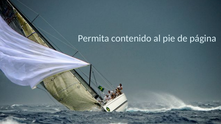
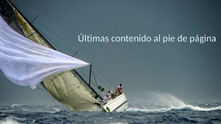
Permita: Permita -> Últimas (93, 38)
